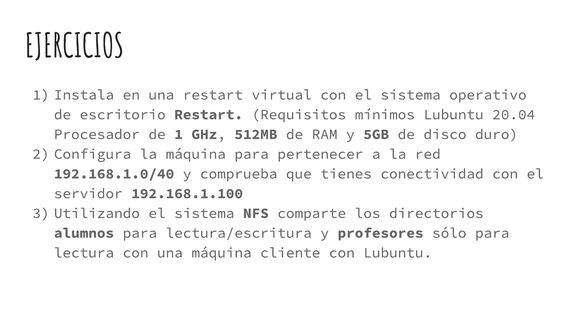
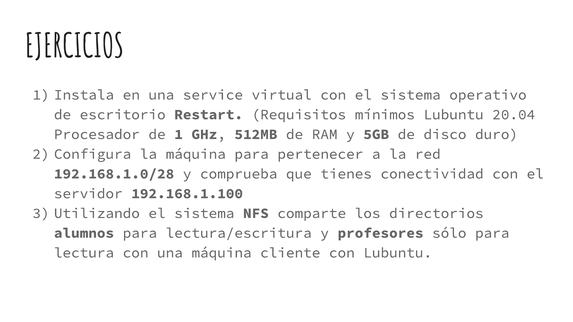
una restart: restart -> service (213, 95)
192.168.1.0/40: 192.168.1.0/40 -> 192.168.1.0/28 (114, 174)
